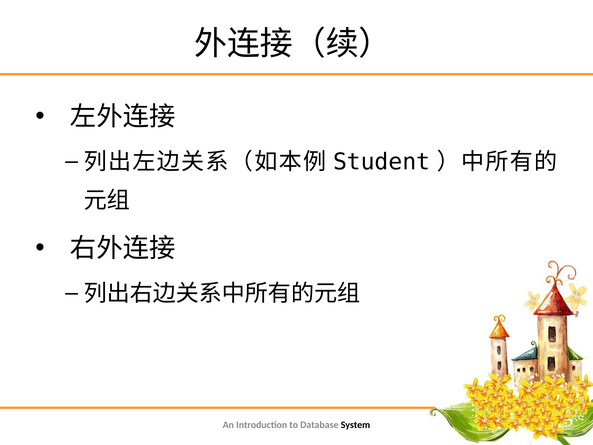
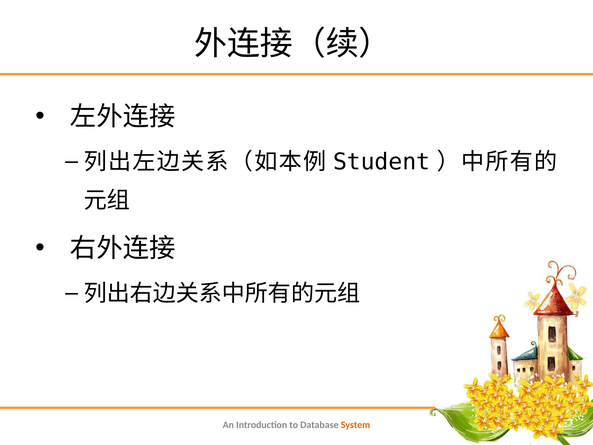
System colour: black -> orange (355, 425)
